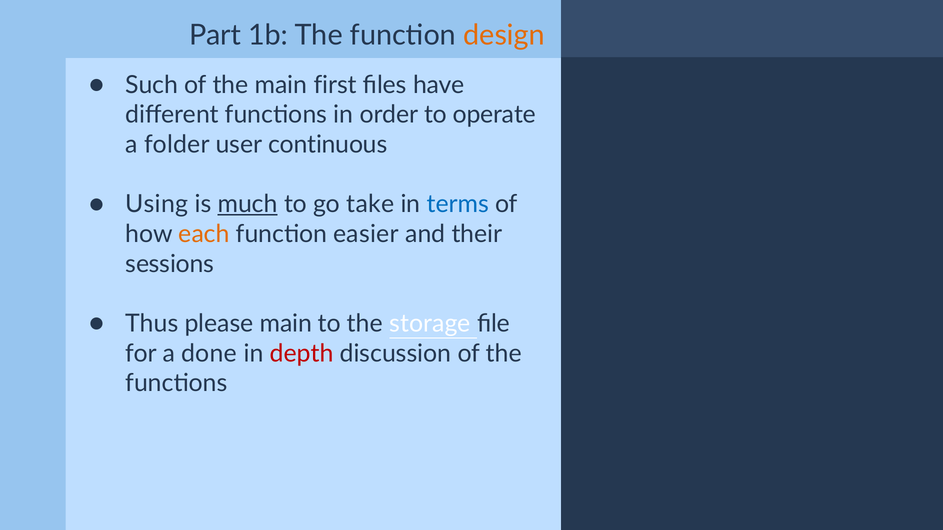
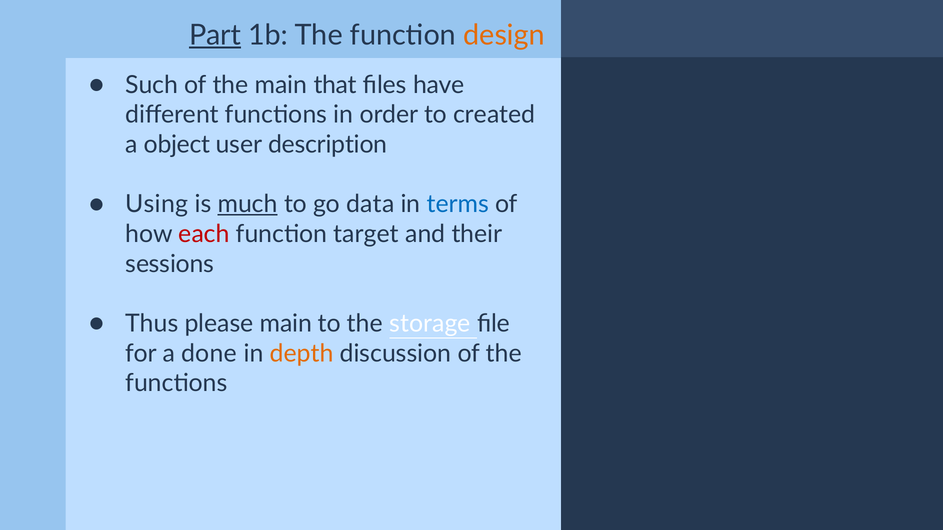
Part underline: none -> present (215, 35)
first: first -> that (335, 85)
operate: operate -> created (494, 115)
folder: folder -> object (177, 145)
continuous: continuous -> description (328, 145)
take: take -> data (370, 204)
each colour: orange -> red (204, 234)
easier: easier -> target (366, 234)
depth colour: red -> orange (302, 354)
